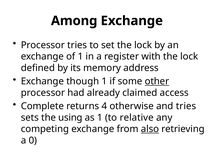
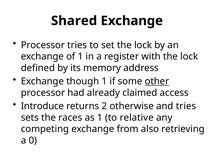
Among: Among -> Shared (74, 21)
Complete: Complete -> Introduce (42, 106)
4: 4 -> 2 (104, 106)
using: using -> races (70, 117)
also underline: present -> none (150, 129)
